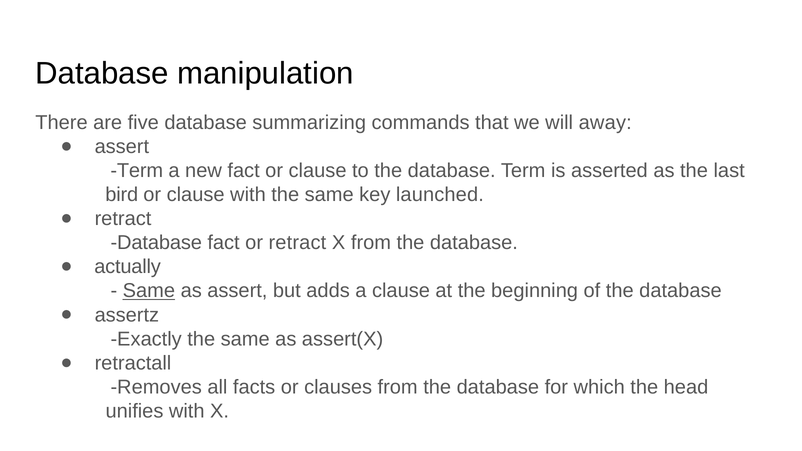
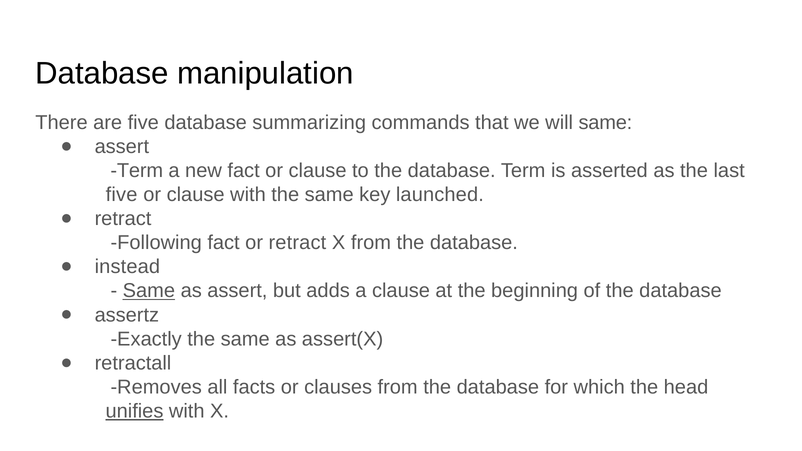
will away: away -> same (605, 123)
bird: bird -> five (122, 195)
Database: Database -> Following (156, 243)
actually: actually -> instead (127, 267)
unifies underline: none -> present (134, 411)
